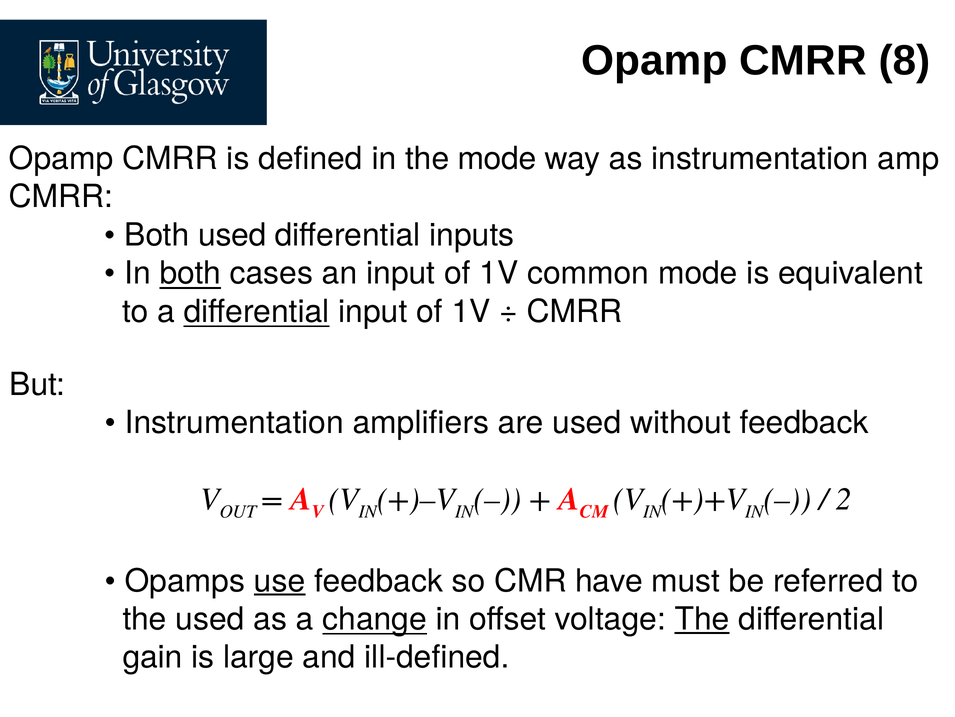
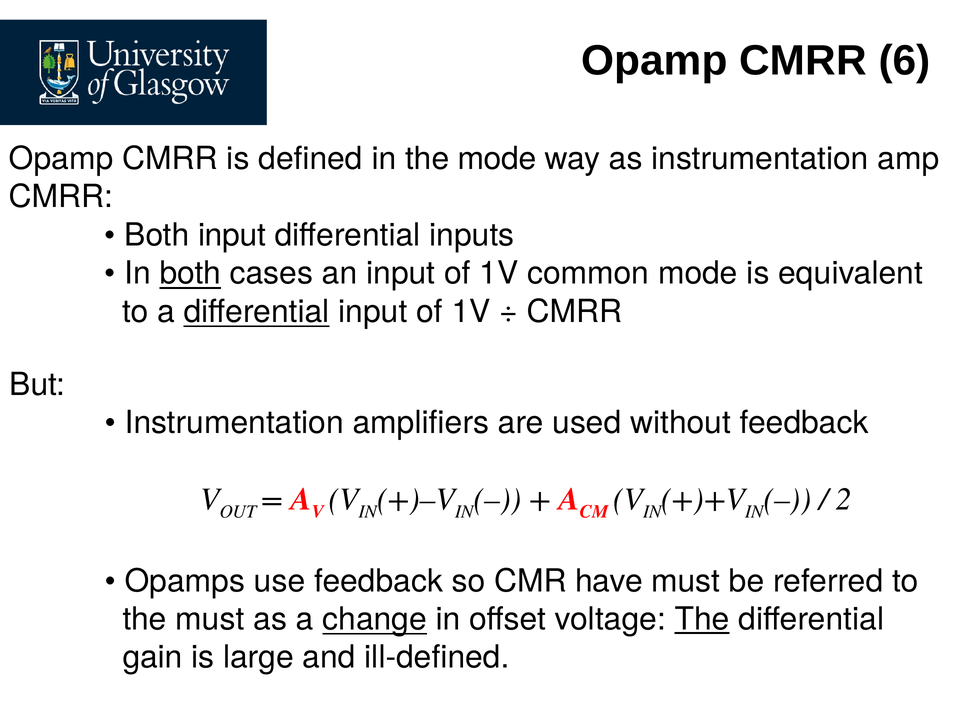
8: 8 -> 6 (904, 61)
Both used: used -> input (232, 235)
use underline: present -> none (280, 580)
the used: used -> must (210, 619)
